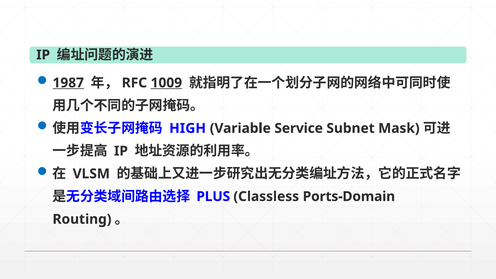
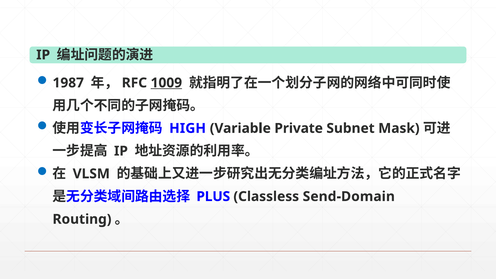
1987 underline: present -> none (68, 83)
Service: Service -> Private (299, 128)
Ports-Domain: Ports-Domain -> Send-Domain (349, 196)
